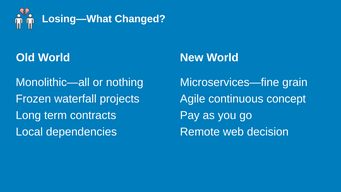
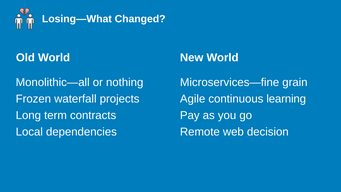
concept: concept -> learning (286, 99)
